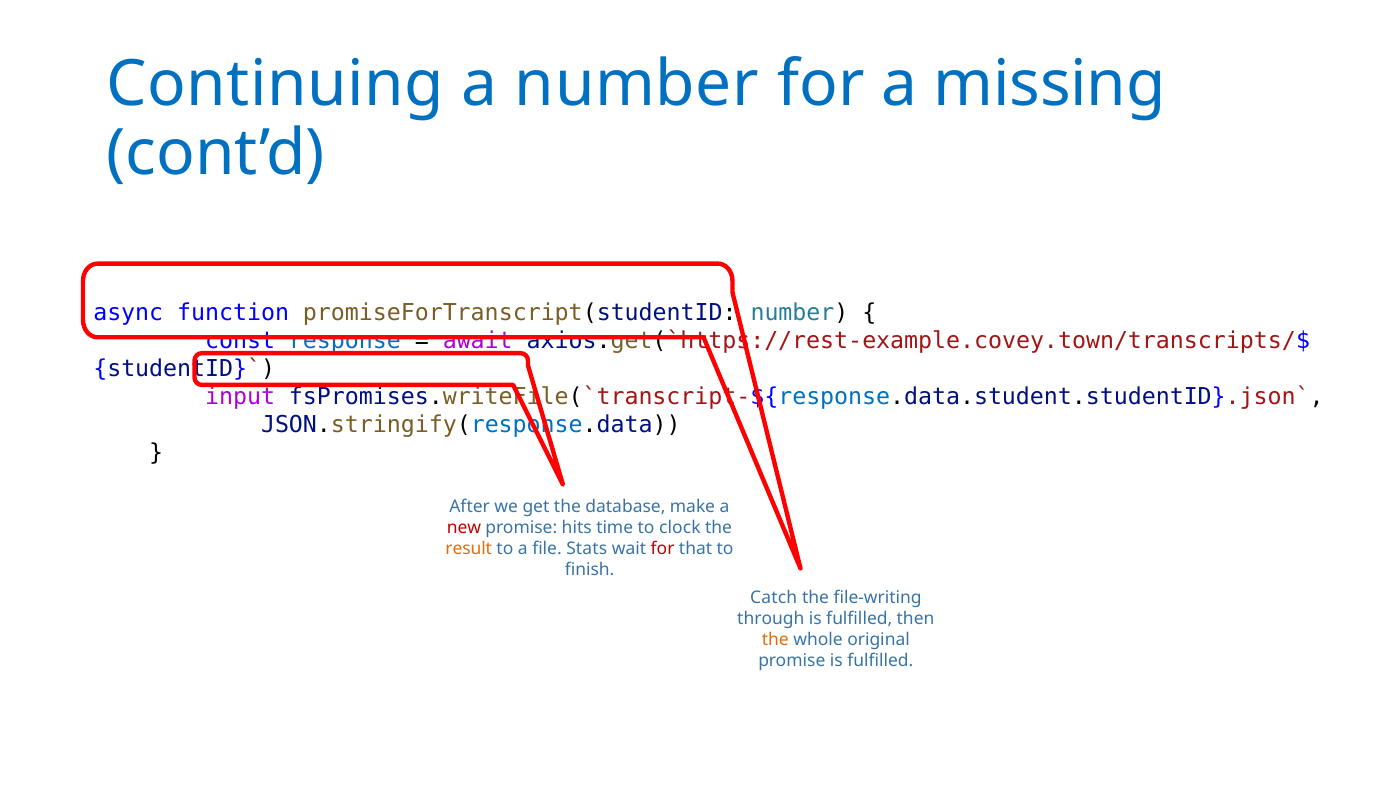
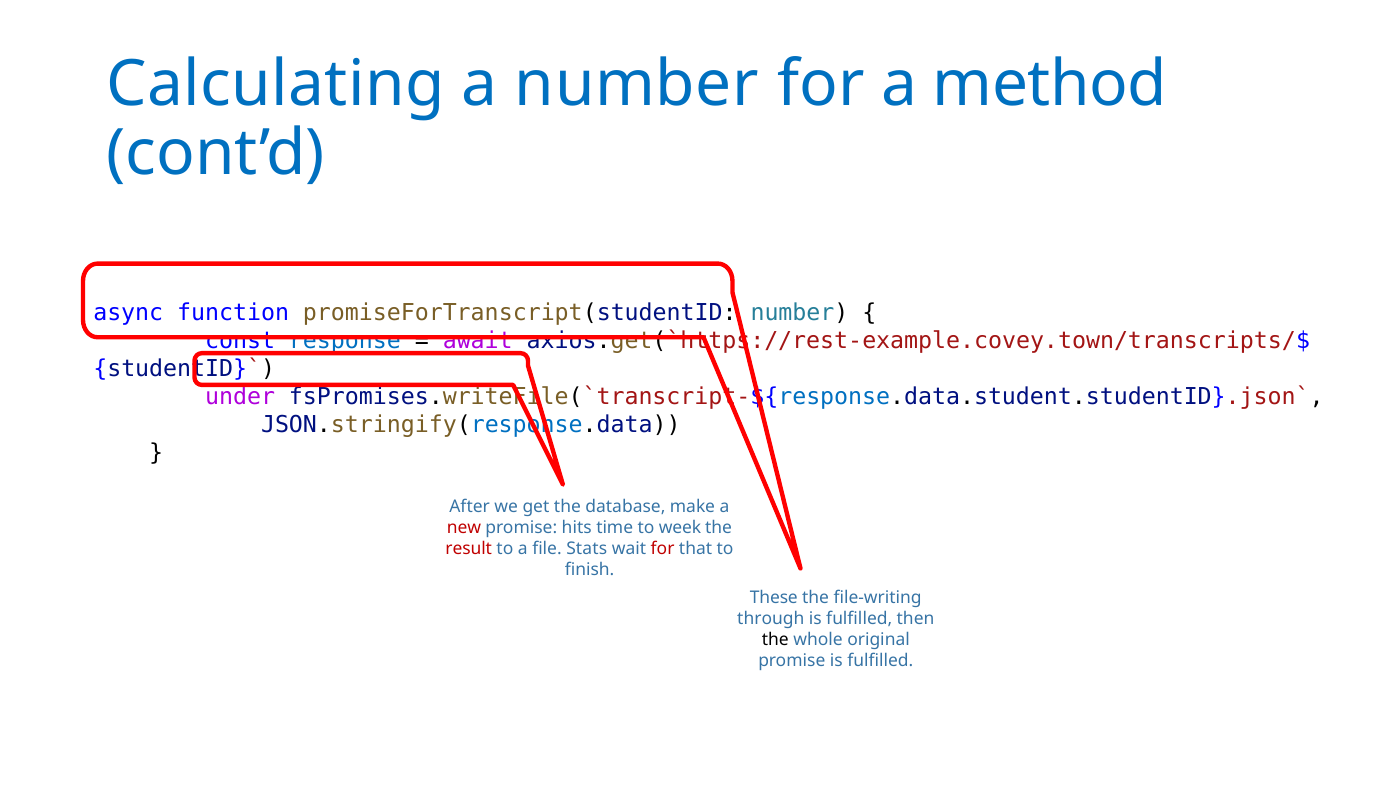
Continuing: Continuing -> Calculating (276, 84)
missing: missing -> method (1050, 84)
input: input -> under (240, 397)
clock: clock -> week (680, 528)
result colour: orange -> red (469, 549)
Catch: Catch -> These (774, 598)
the colour: orange -> black (775, 640)
